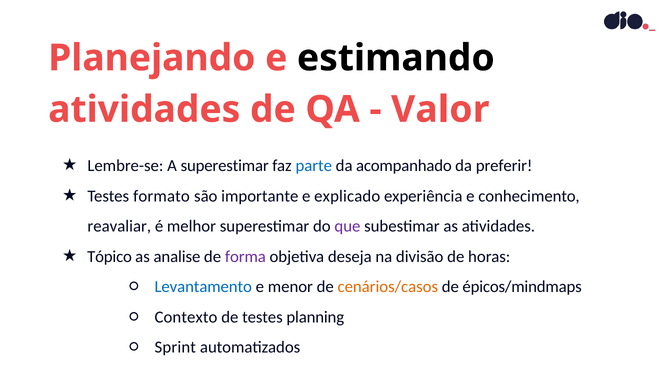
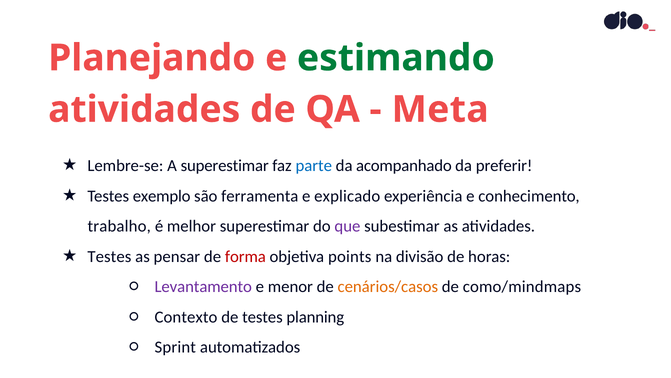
estimando colour: black -> green (396, 58)
Valor: Valor -> Meta (440, 109)
formato: formato -> exemplo (162, 196)
importante: importante -> ferramenta (260, 196)
reavaliar: reavaliar -> trabalho (119, 226)
Tópico: Tópico -> Testes (109, 256)
analise: analise -> pensar (177, 256)
forma colour: purple -> red (245, 256)
deseja: deseja -> points (350, 256)
Levantamento colour: blue -> purple (203, 286)
épicos/mindmaps: épicos/mindmaps -> como/mindmaps (522, 286)
